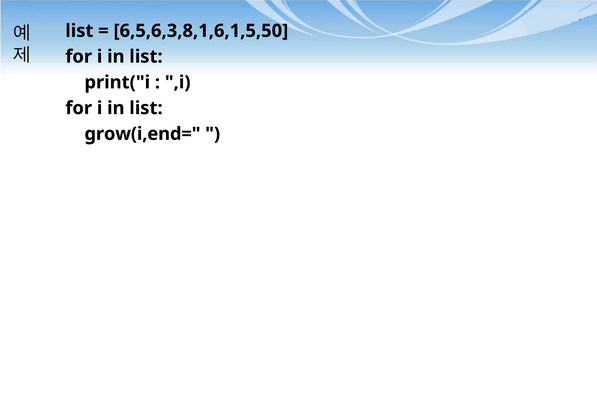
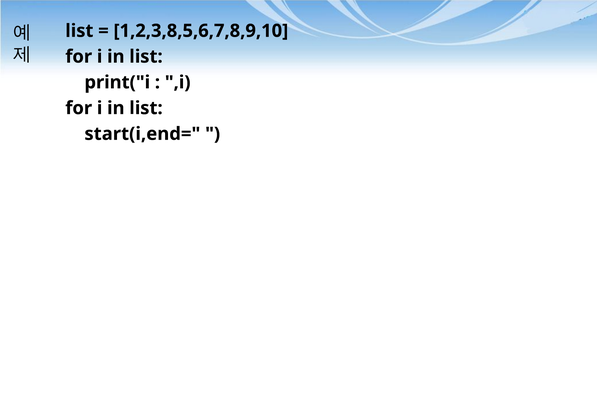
6,5,6,3,8,1,6,1,5,50: 6,5,6,3,8,1,6,1,5,50 -> 1,2,3,8,5,6,7,8,9,10 (201, 31)
grow(i,end=: grow(i,end= -> start(i,end= (142, 134)
